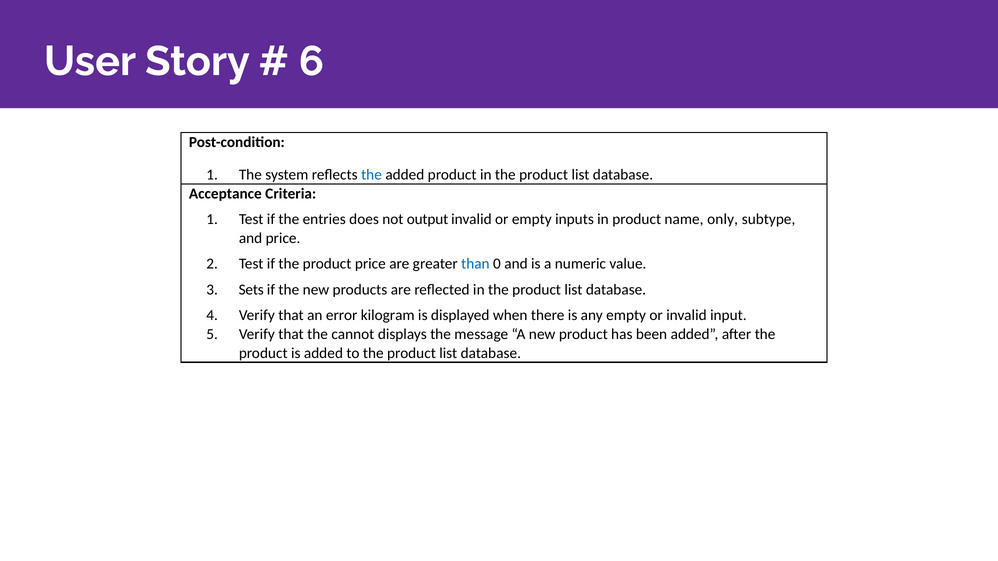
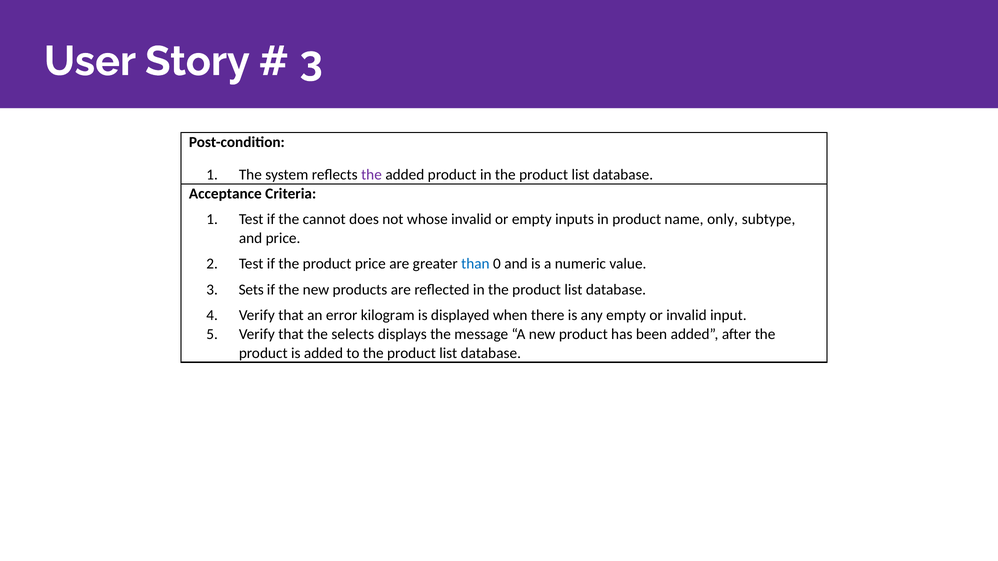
6: 6 -> 3 (311, 61)
the colour: blue -> purple (371, 175)
entries: entries -> cannot (324, 220)
output: output -> whose (427, 220)
cannot: cannot -> selects (353, 334)
